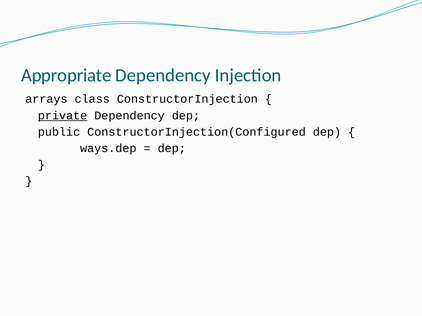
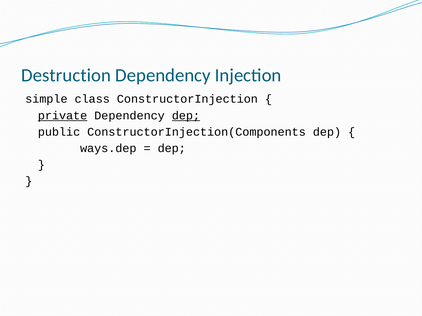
Appropriate: Appropriate -> Destruction (66, 75)
arrays: arrays -> simple (46, 99)
dep underline: none -> present (186, 116)
ConstructorInjection(Configured: ConstructorInjection(Configured -> ConstructorInjection(Components (197, 132)
